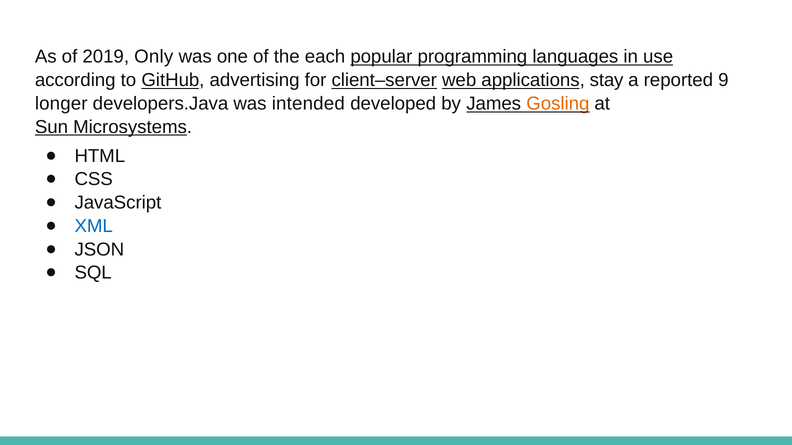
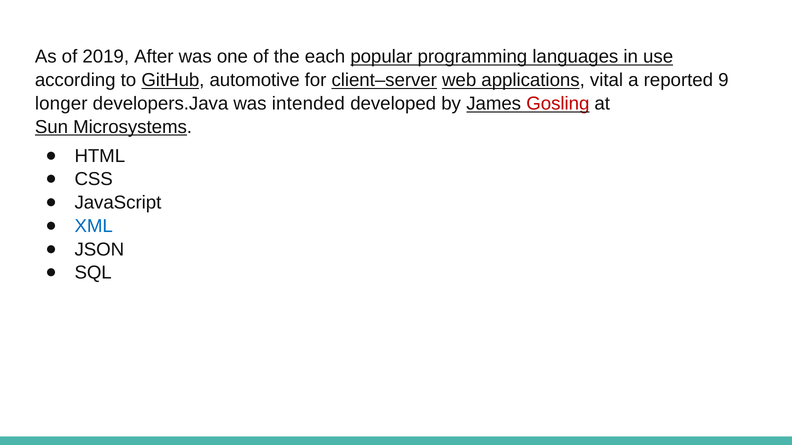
Only: Only -> After (154, 57)
advertising: advertising -> automotive (255, 80)
stay: stay -> vital (607, 80)
Gosling colour: orange -> red (558, 104)
